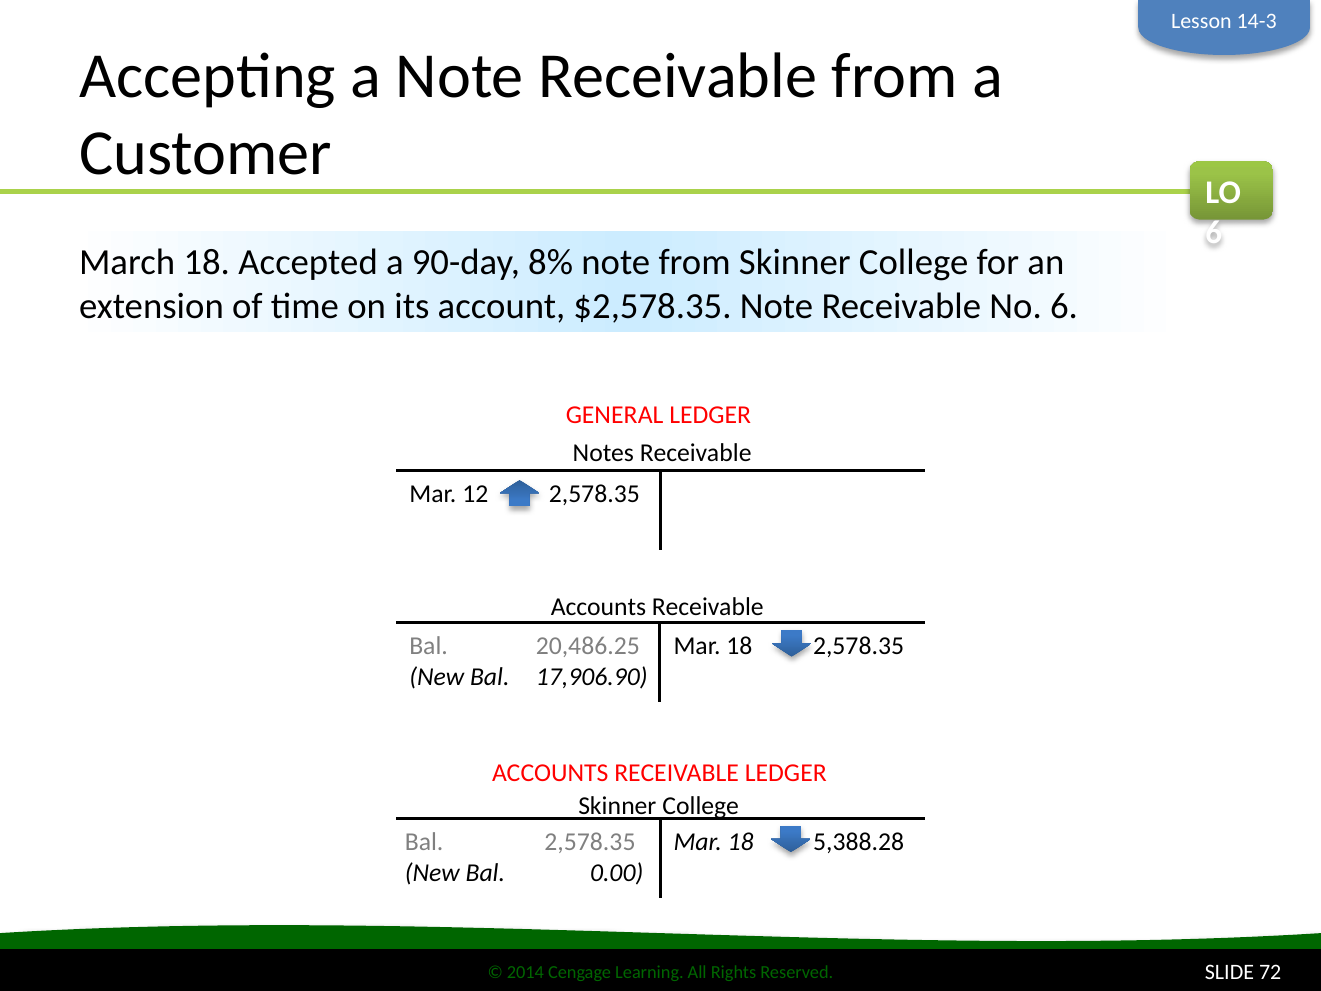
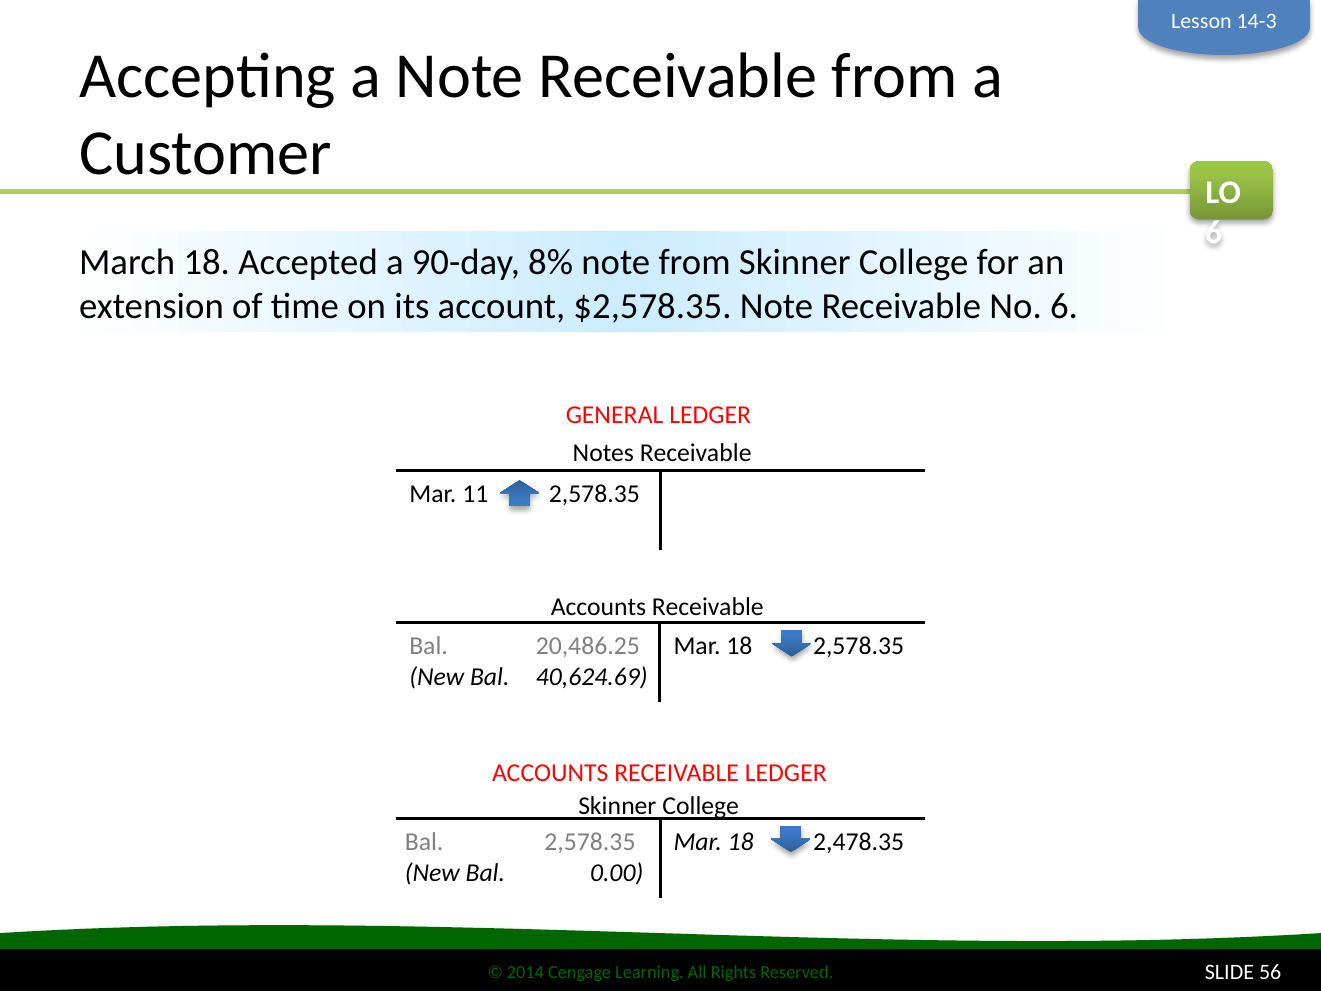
12: 12 -> 11 (475, 494)
17,906.90: 17,906.90 -> 40,624.69 (592, 677)
5,388.28: 5,388.28 -> 2,478.35 (859, 842)
72: 72 -> 56 (1270, 972)
